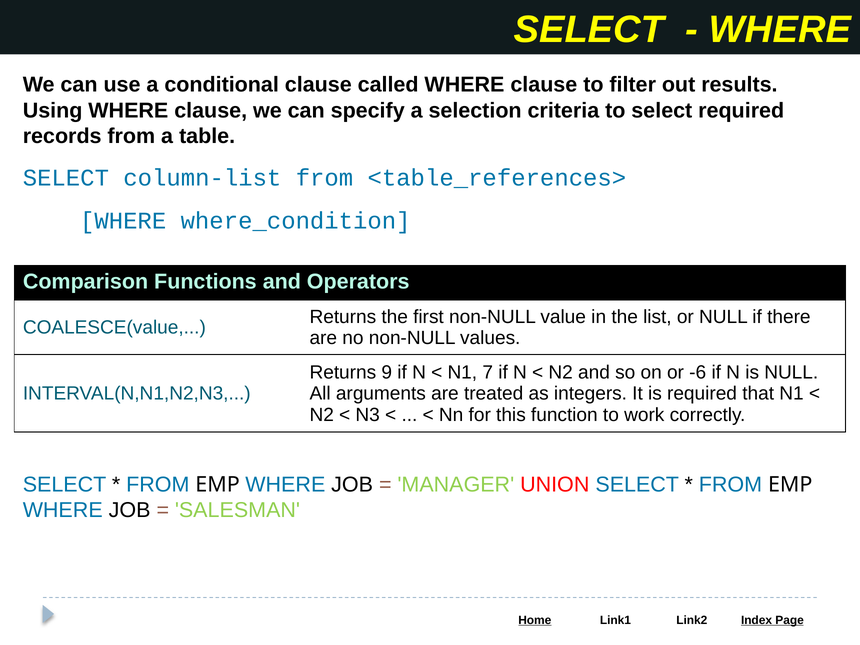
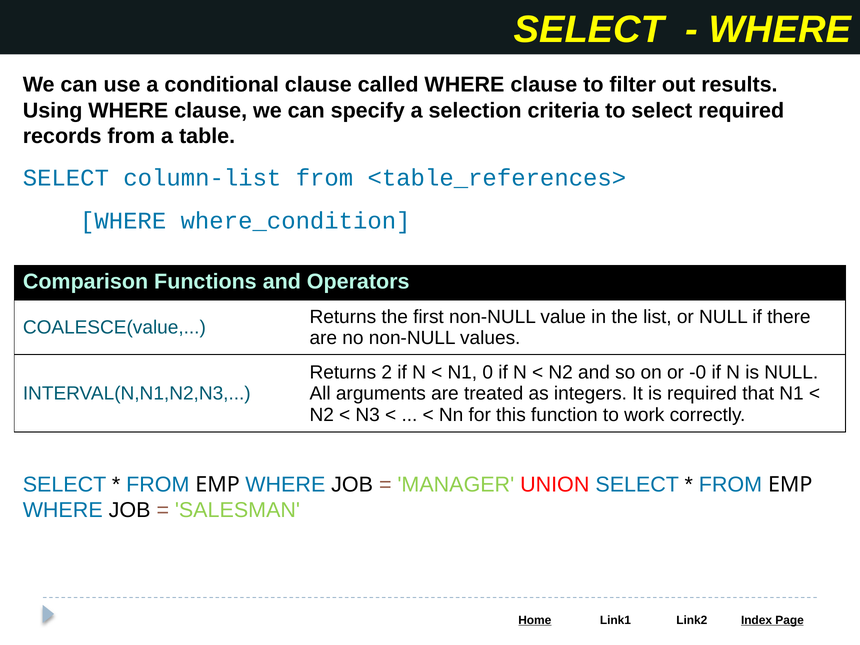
9: 9 -> 2 (387, 372)
7: 7 -> 0 (488, 372)
-6: -6 -> -0 (698, 372)
